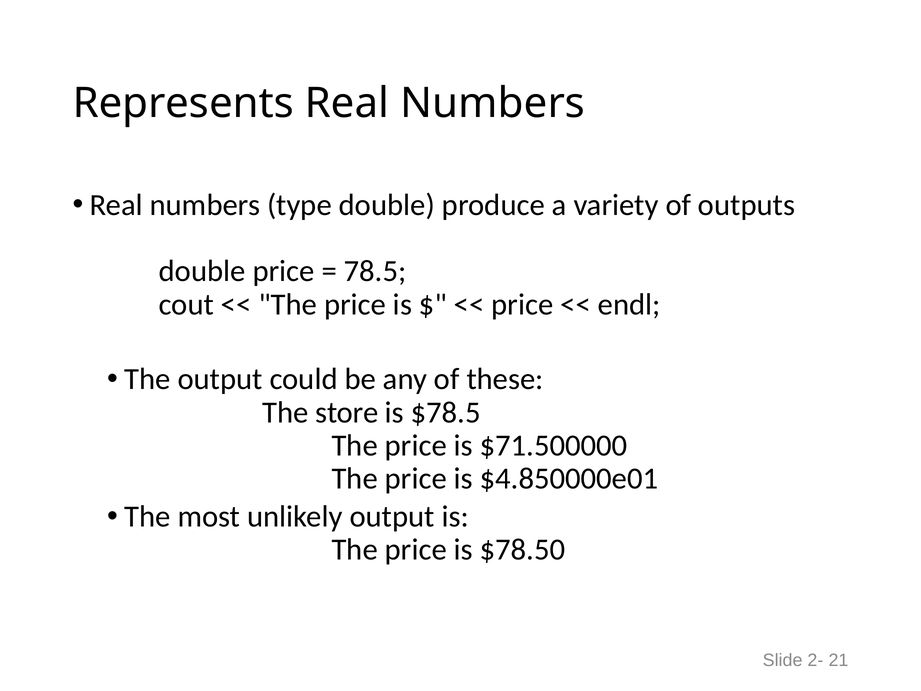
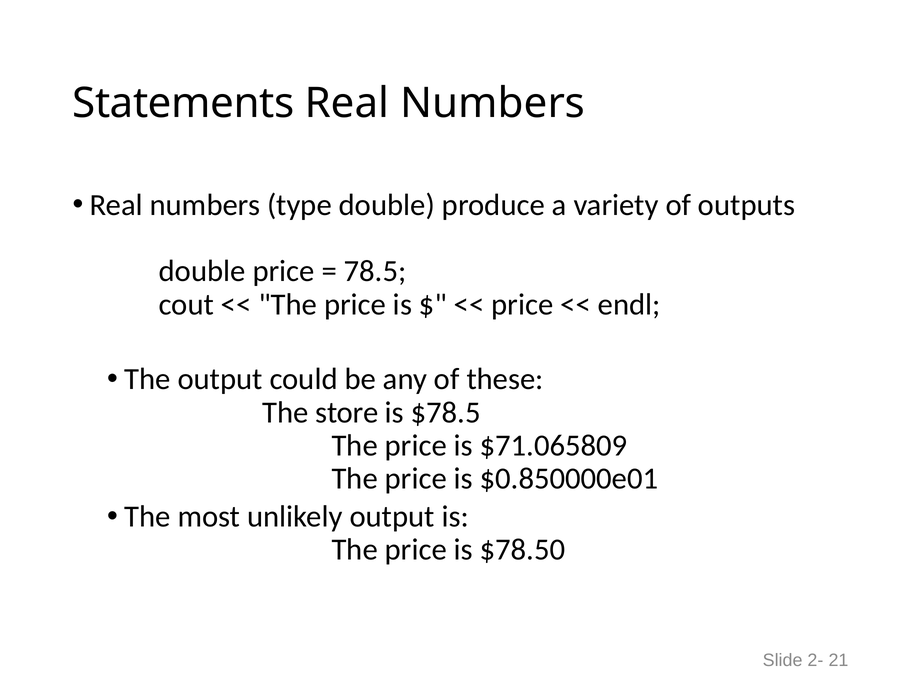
Represents: Represents -> Statements (183, 103)
$71.500000: $71.500000 -> $71.065809 (554, 445)
$4.850000e01: $4.850000e01 -> $0.850000e01 (569, 479)
